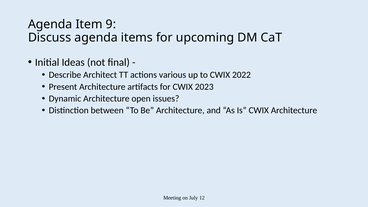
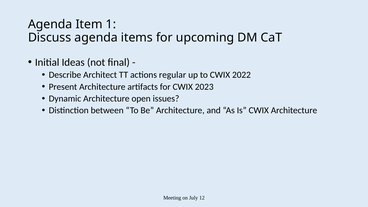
9: 9 -> 1 (111, 24)
various: various -> regular (173, 75)
